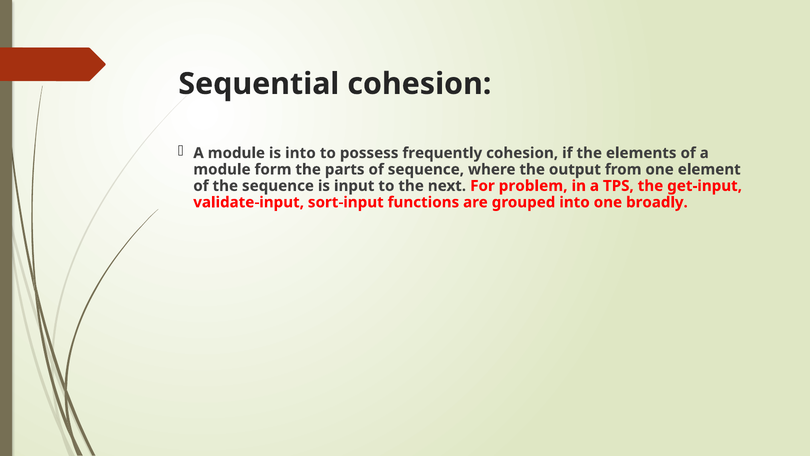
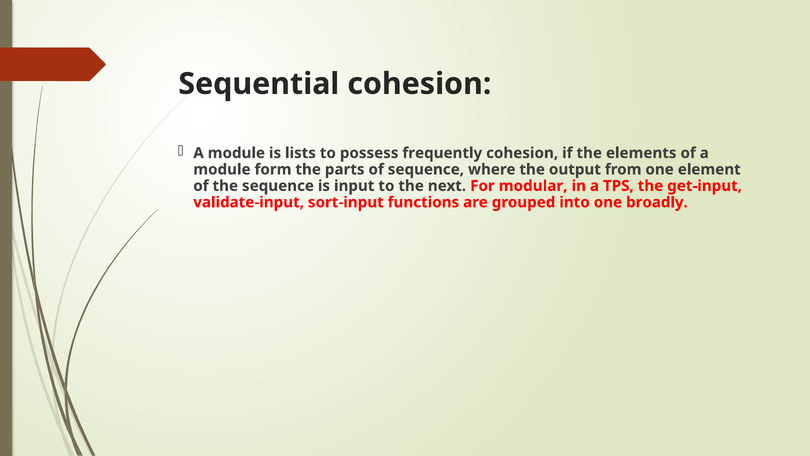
is into: into -> lists (300, 153)
problem: problem -> modular (533, 186)
